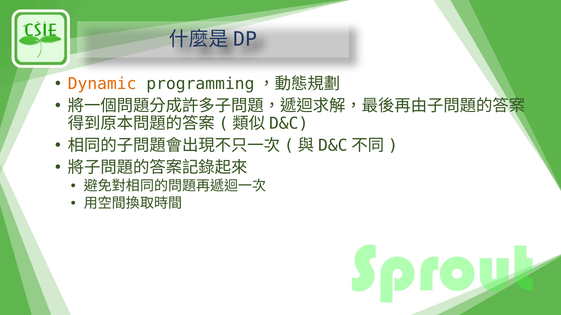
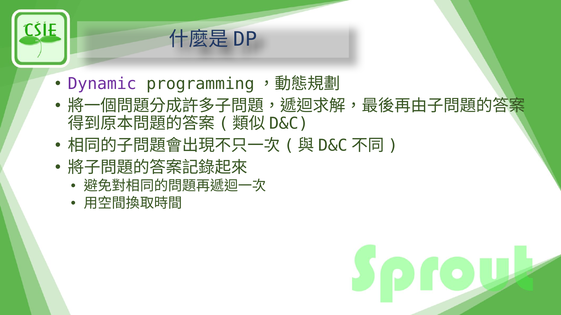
Dynamic colour: orange -> purple (102, 84)
